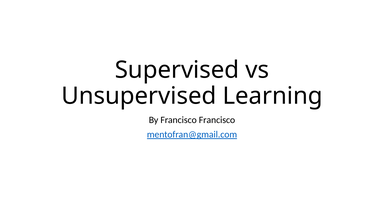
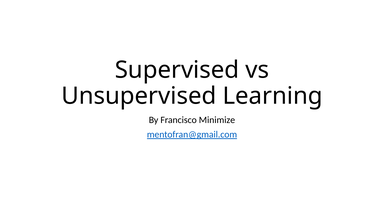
Francisco Francisco: Francisco -> Minimize (217, 120)
